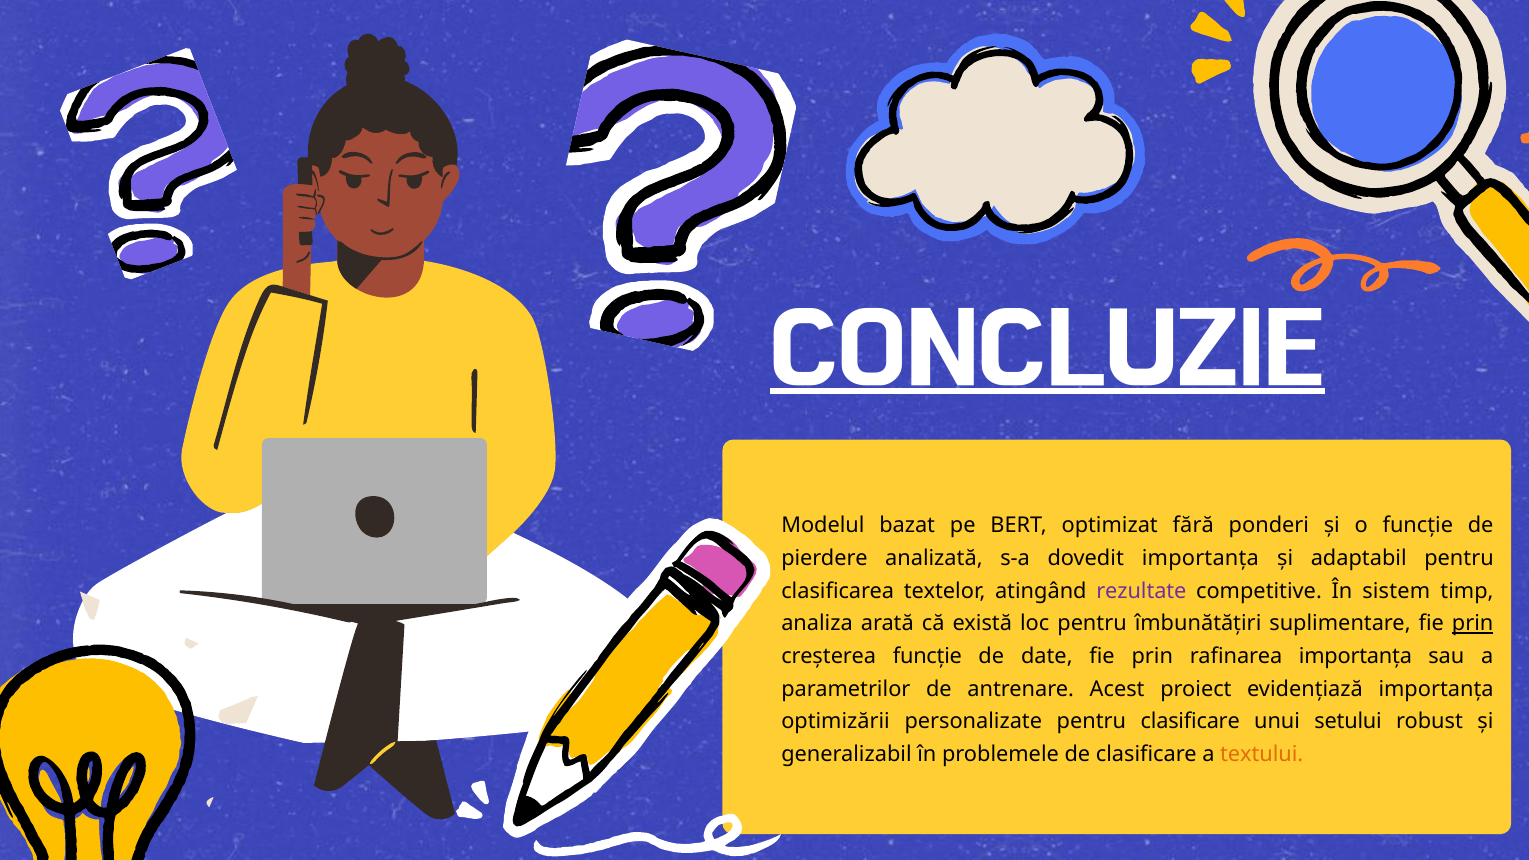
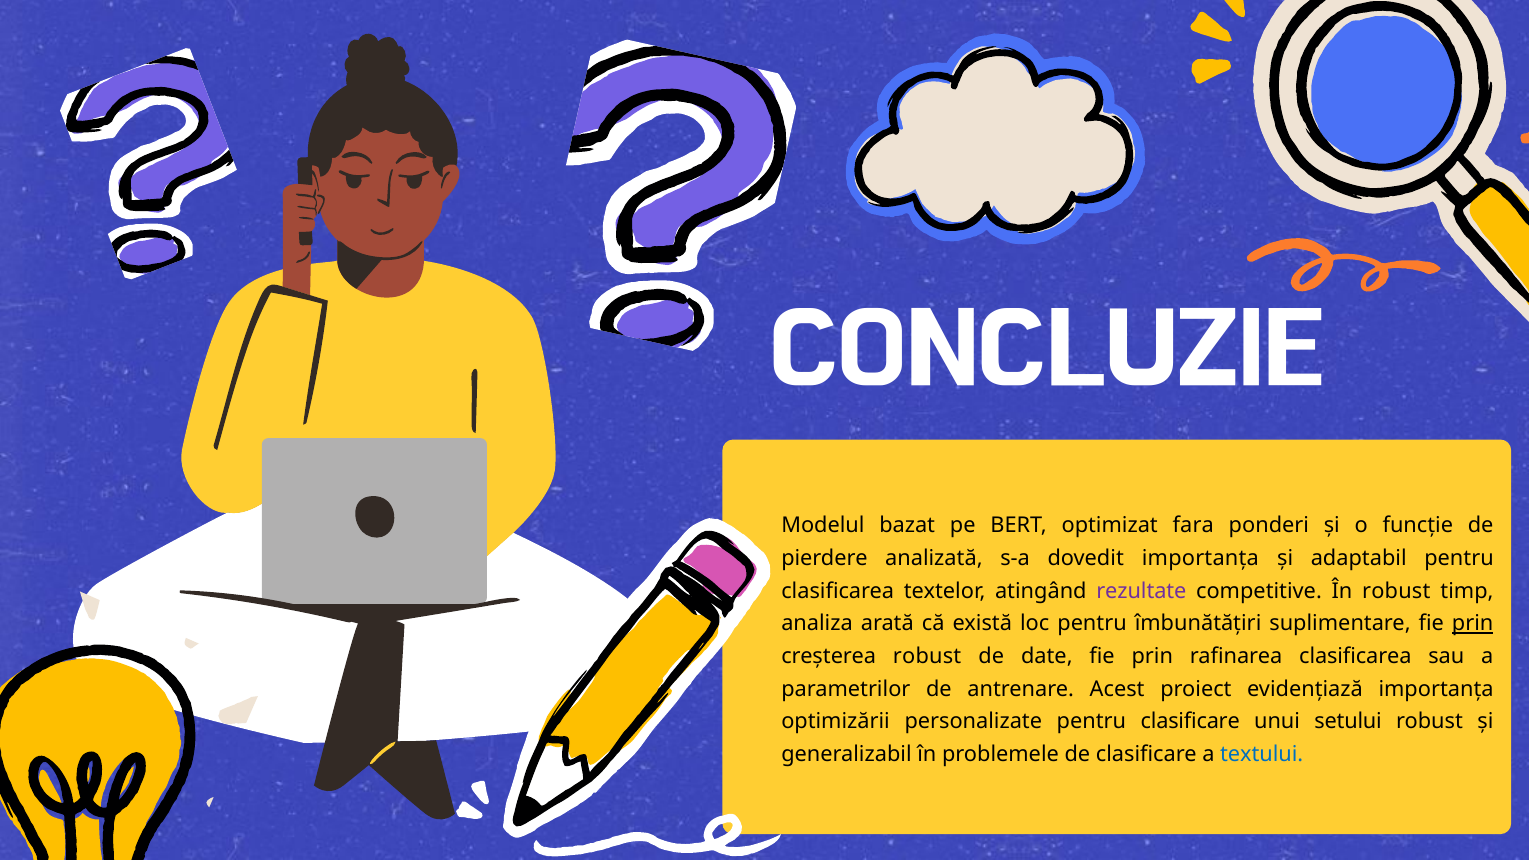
CONCLUZIE underline: present -> none (1047, 346)
fără: fără -> fara (1193, 526)
În sistem: sistem -> robust (1396, 591)
creșterea funcție: funcție -> robust (927, 656)
rafinarea importanța: importanța -> clasificarea (1355, 656)
textului colour: orange -> blue (1262, 755)
